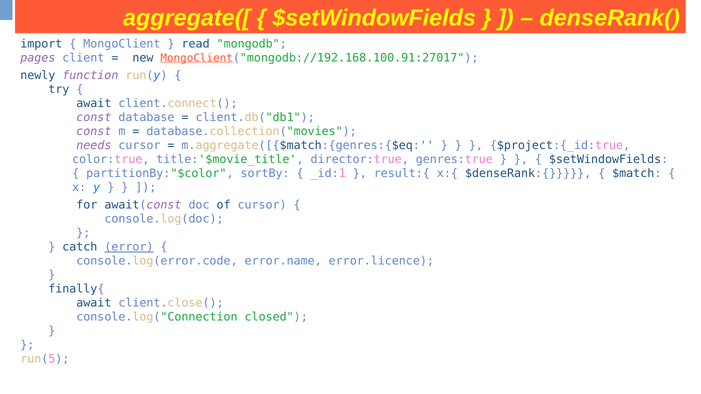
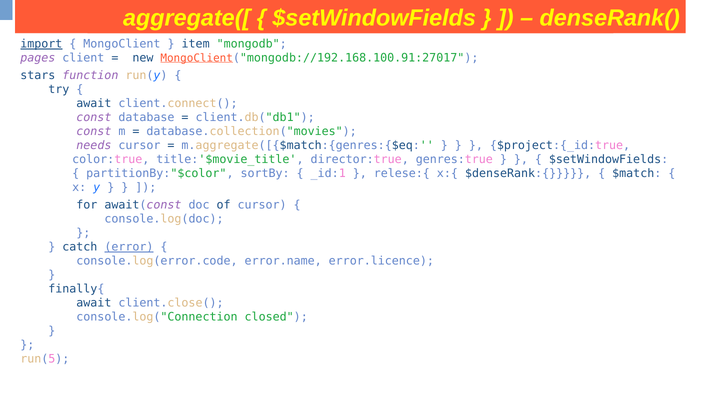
import underline: none -> present (41, 44)
read: read -> item (196, 44)
newly: newly -> stars (38, 76)
result:{: result:{ -> relese:{ (402, 174)
